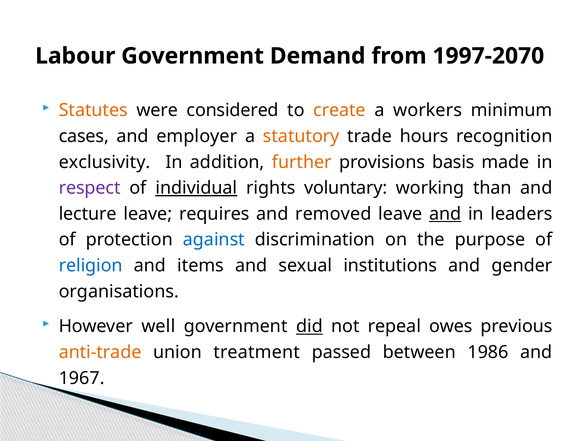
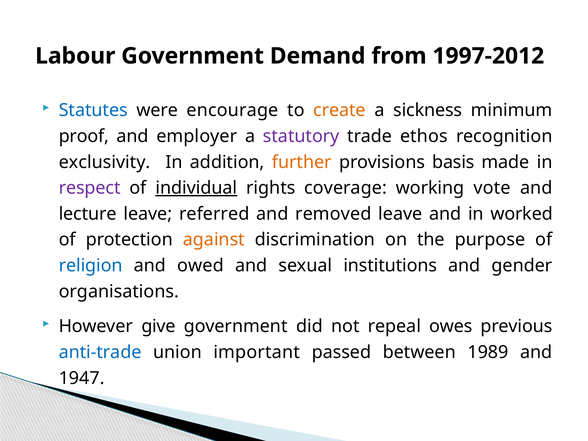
1997-2070: 1997-2070 -> 1997-2012 (488, 56)
Statutes colour: orange -> blue (93, 110)
considered: considered -> encourage (232, 110)
workers: workers -> sickness (428, 110)
cases: cases -> proof (84, 136)
statutory colour: orange -> purple (301, 136)
hours: hours -> ethos (424, 136)
voluntary: voluntary -> coverage (346, 188)
than: than -> vote (492, 188)
requires: requires -> referred (214, 214)
and underline: present -> none (445, 214)
leaders: leaders -> worked (522, 214)
against colour: blue -> orange (214, 240)
items: items -> owed (201, 266)
well: well -> give (159, 326)
did underline: present -> none (309, 326)
anti-trade colour: orange -> blue (100, 352)
treatment: treatment -> important (257, 352)
1986: 1986 -> 1989 (488, 352)
1967: 1967 -> 1947 (82, 378)
